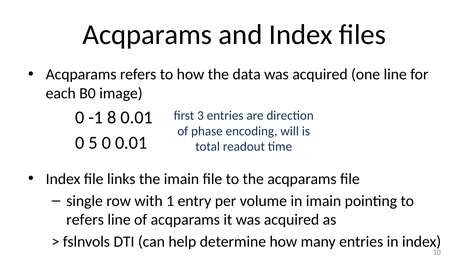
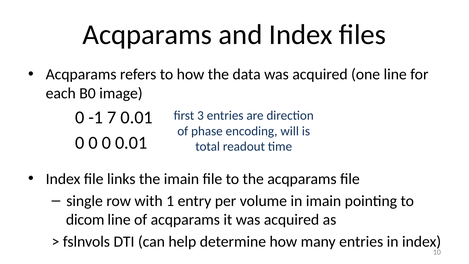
8: 8 -> 7 (112, 117)
5: 5 -> 0 (93, 143)
refers: refers -> dicom (85, 220)
